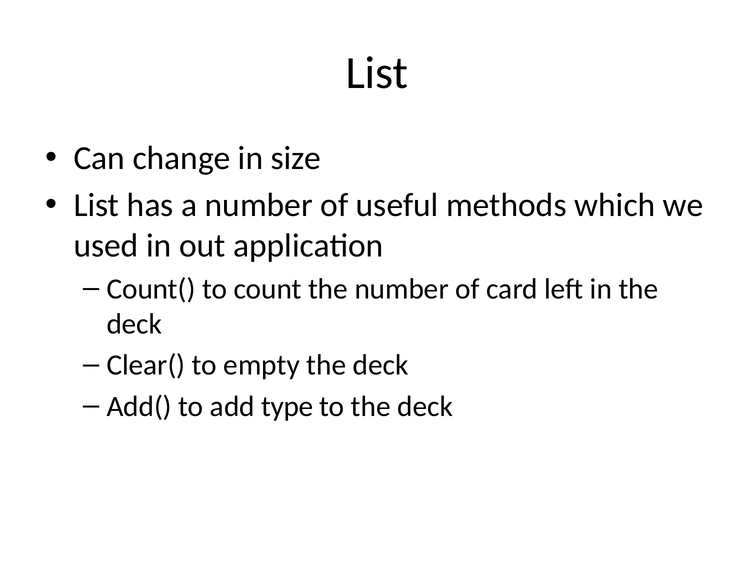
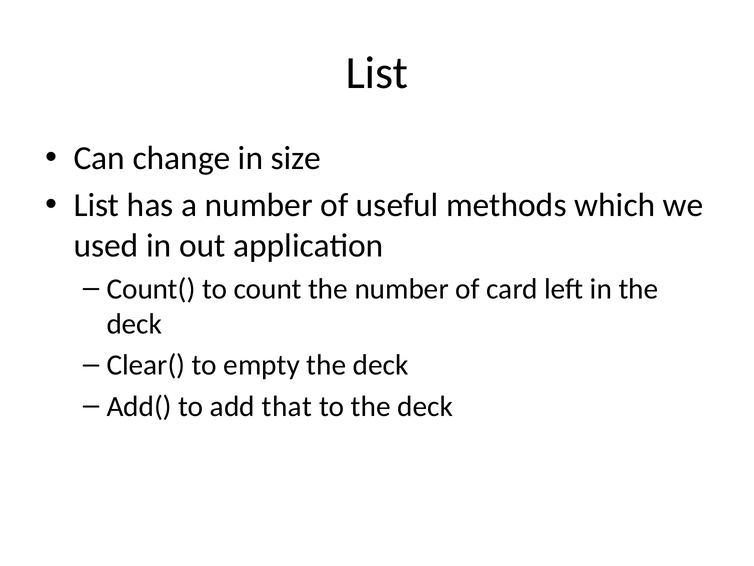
type: type -> that (287, 406)
